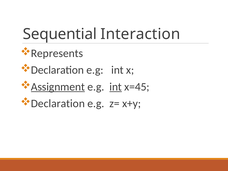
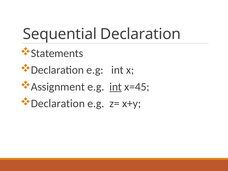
Sequential Interaction: Interaction -> Declaration (140, 34)
Represents: Represents -> Statements (57, 53)
Assignment underline: present -> none (58, 87)
